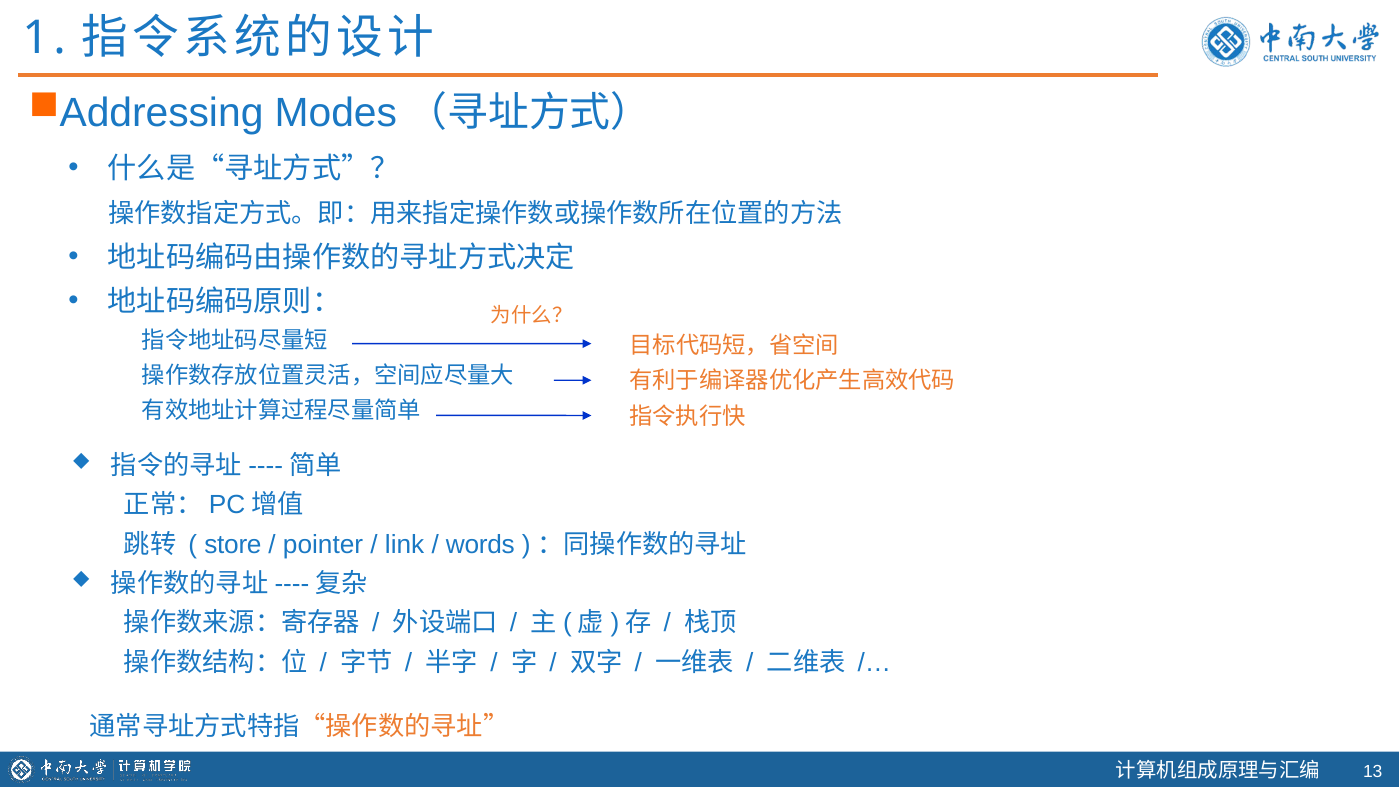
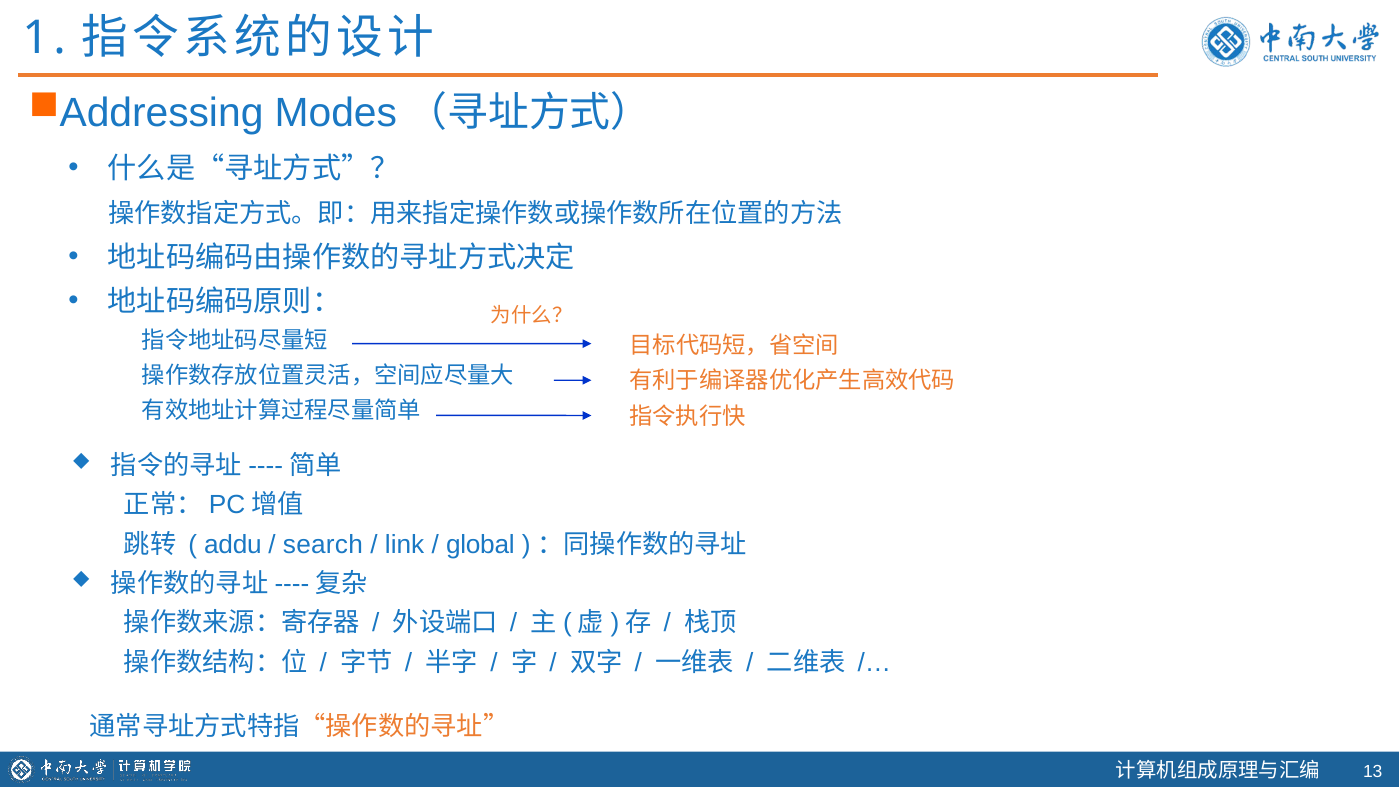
store: store -> addu (233, 545)
pointer: pointer -> search (323, 545)
words: words -> global (480, 545)
